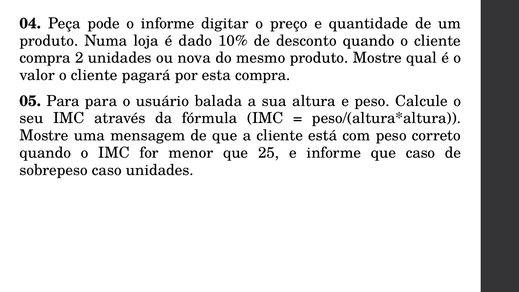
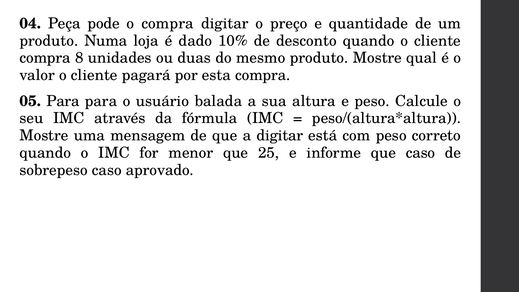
o informe: informe -> compra (168, 24)
2: 2 -> 8 (79, 58)
nova: nova -> duas (194, 58)
a cliente: cliente -> digitar (280, 136)
caso unidades: unidades -> aprovado (160, 170)
